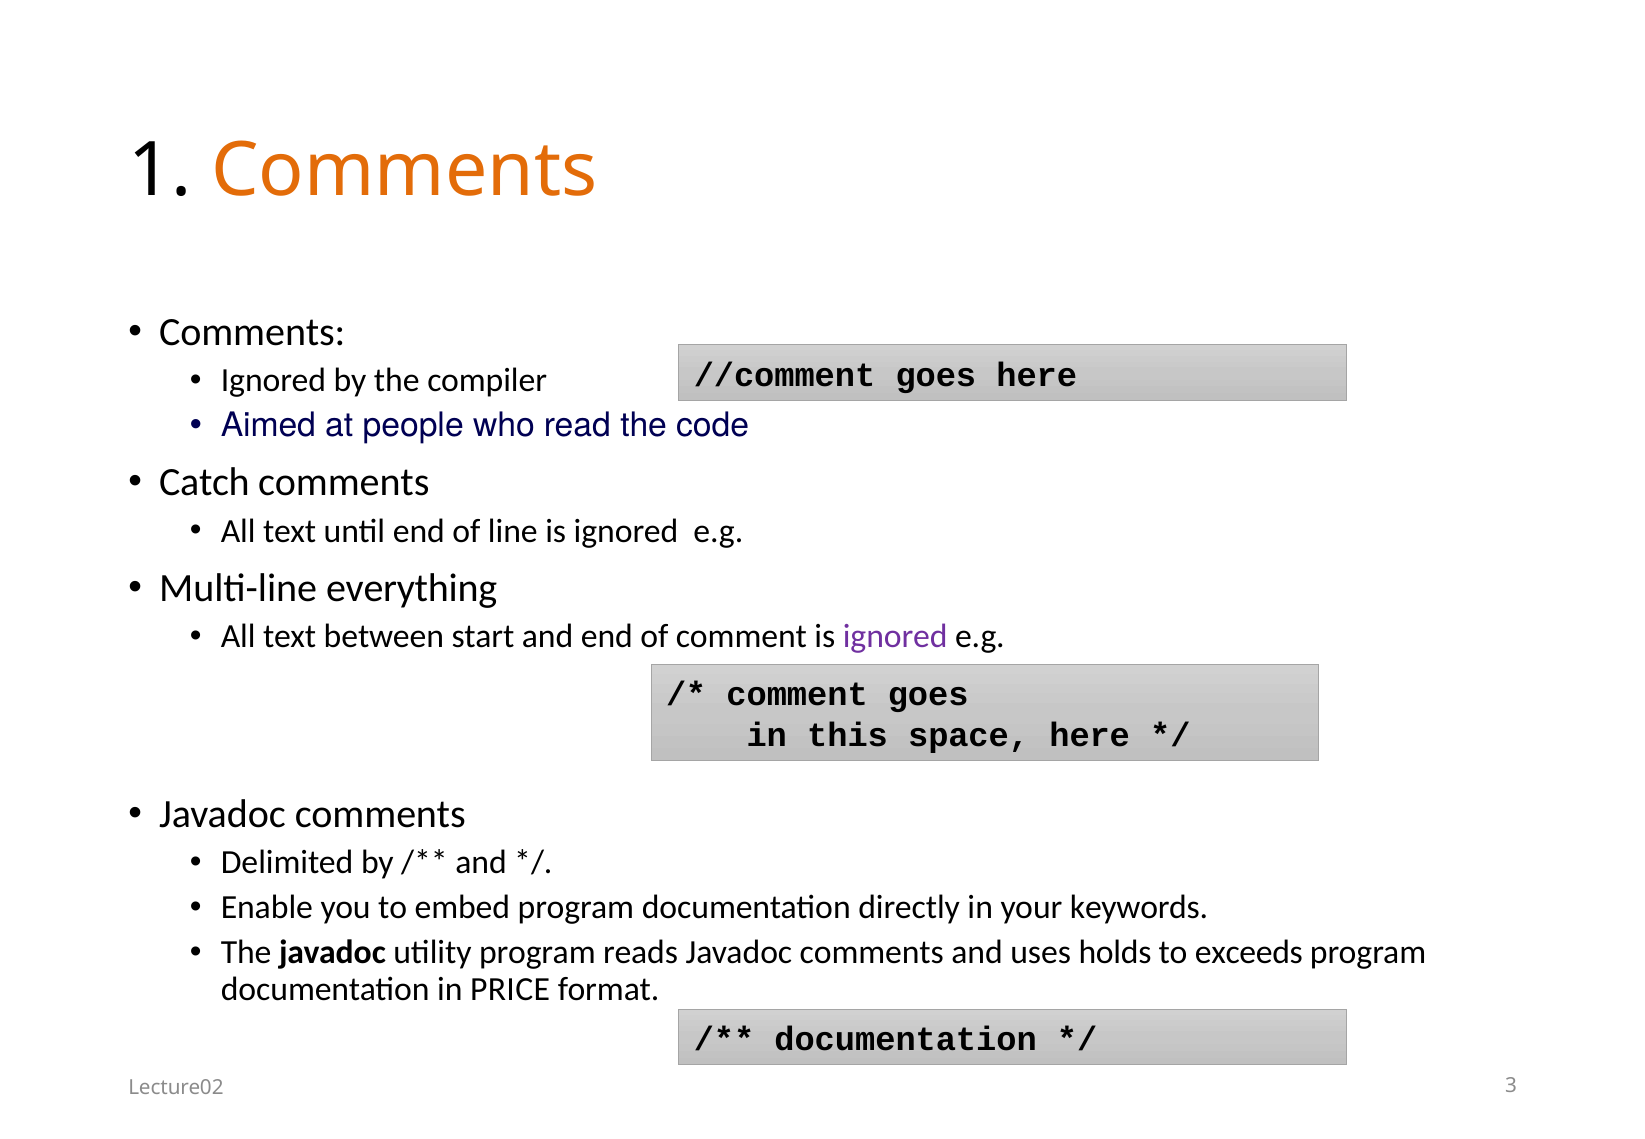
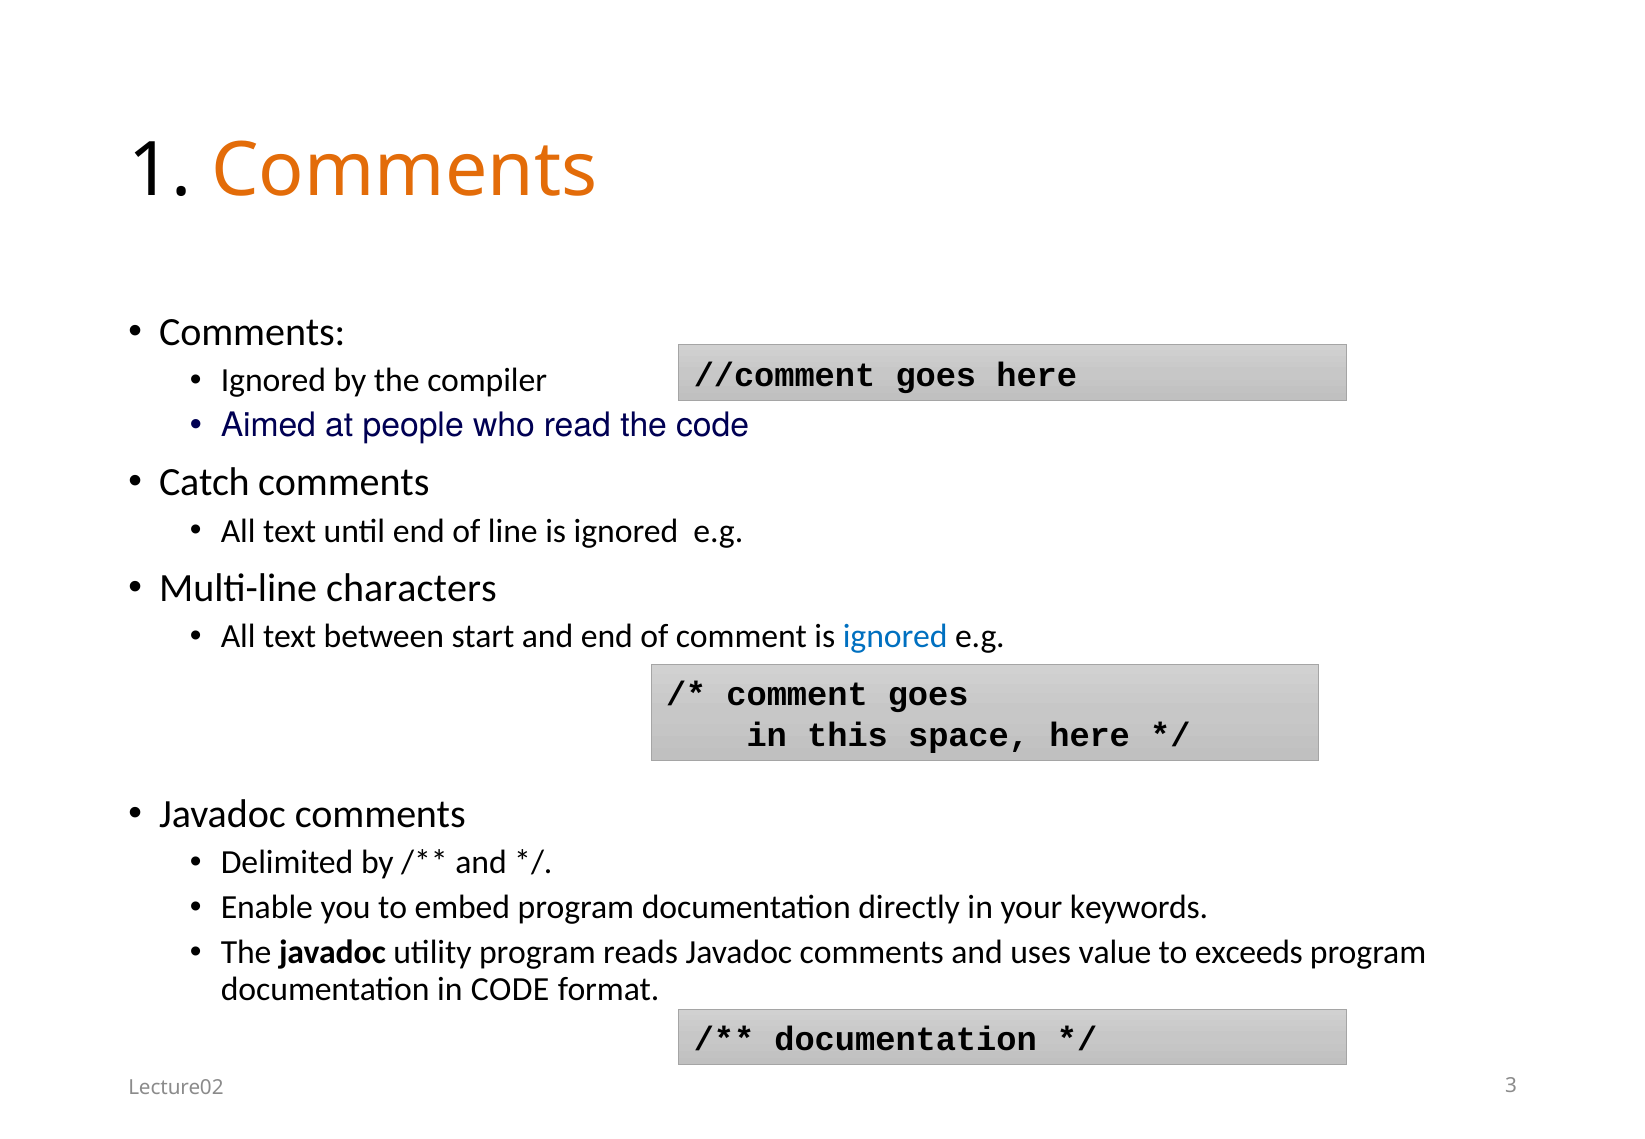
everything: everything -> characters (411, 588)
ignored colour: purple -> blue (895, 636)
holds: holds -> value (1115, 952)
in PRICE: PRICE -> CODE (510, 989)
